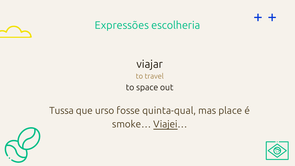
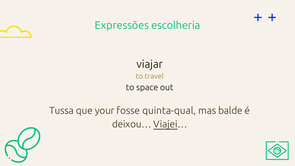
urso: urso -> your (105, 111)
place: place -> balde (230, 111)
smoke…: smoke… -> deixou… (132, 124)
